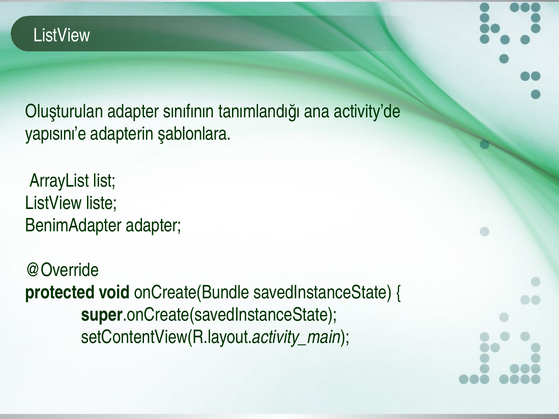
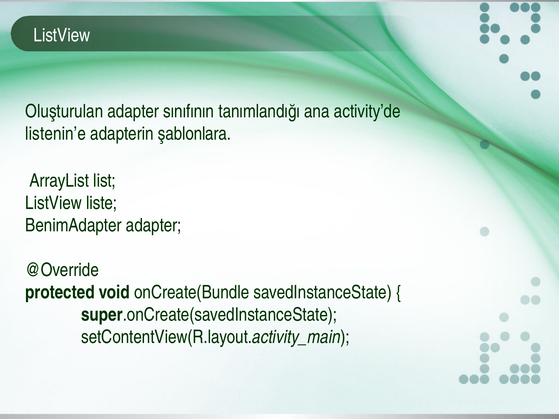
yapısını’e: yapısını’e -> listenin’e (56, 134)
